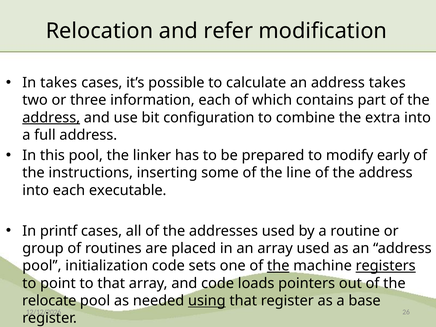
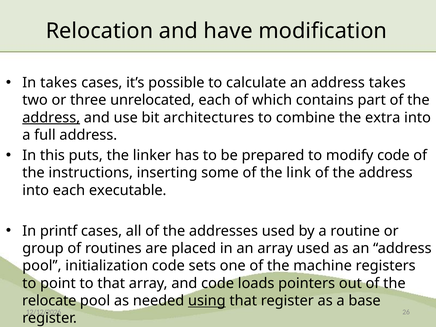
refer: refer -> have (228, 31)
information: information -> unrelocated (152, 100)
configuration: configuration -> architectures (209, 118)
this pool: pool -> puts (86, 155)
modify early: early -> code (393, 155)
line: line -> link (299, 173)
the underline: present -> none (278, 266)
registers underline: present -> none (386, 266)
